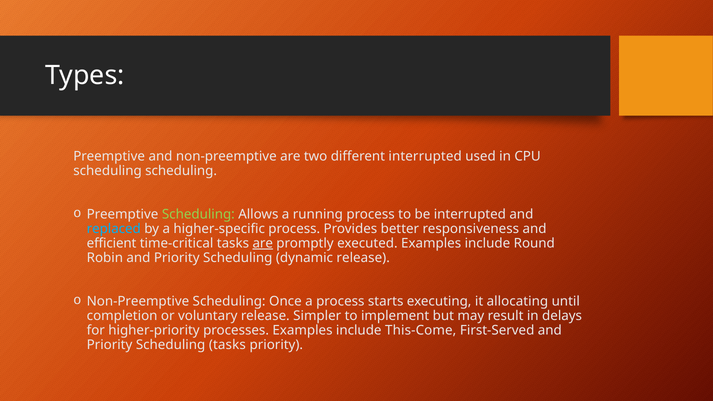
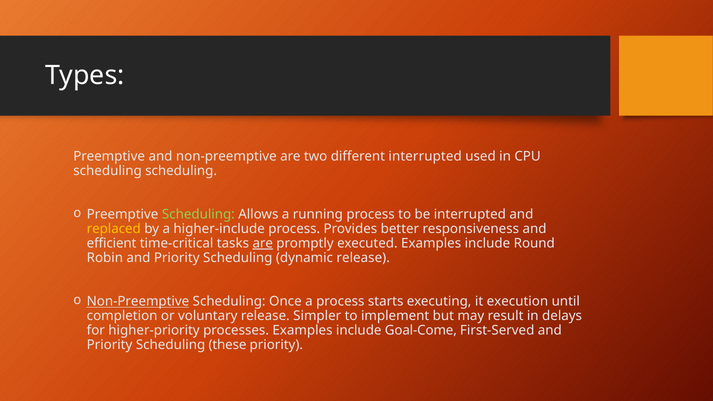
replaced colour: light blue -> yellow (114, 229)
higher-specific: higher-specific -> higher-include (219, 229)
Non-Preemptive underline: none -> present (138, 302)
allocating: allocating -> execution (517, 302)
This-Come: This-Come -> Goal-Come (421, 330)
Scheduling tasks: tasks -> these (227, 345)
